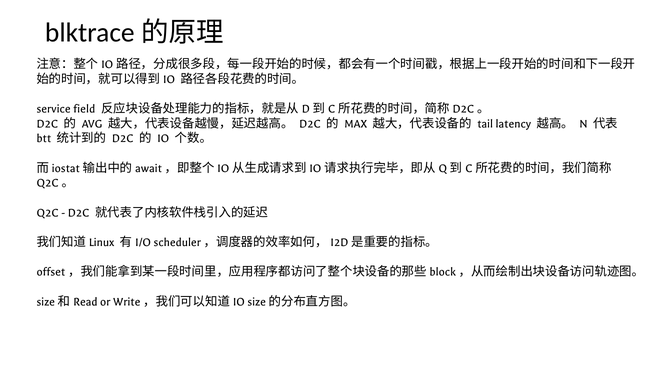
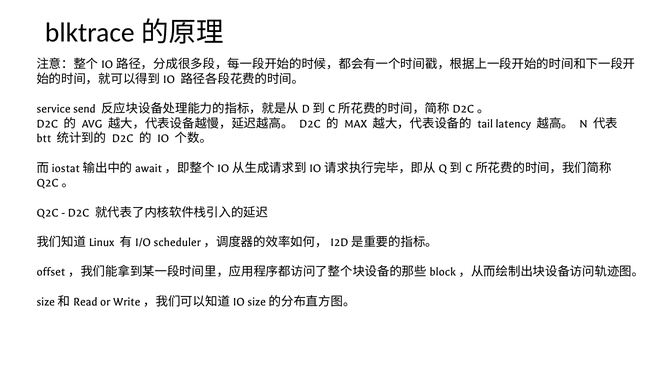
field: field -> send (84, 109)
